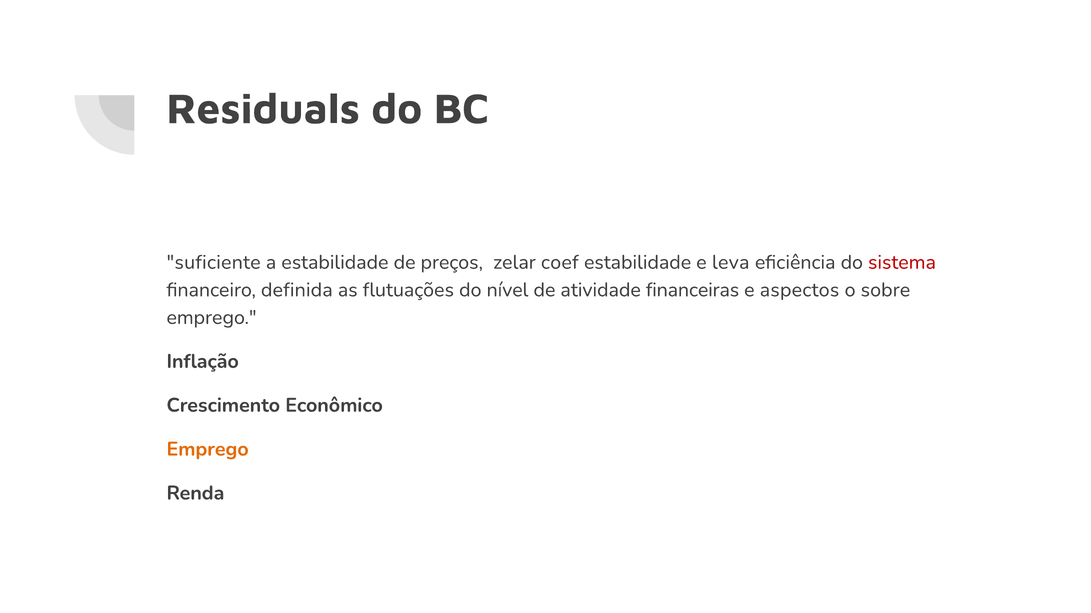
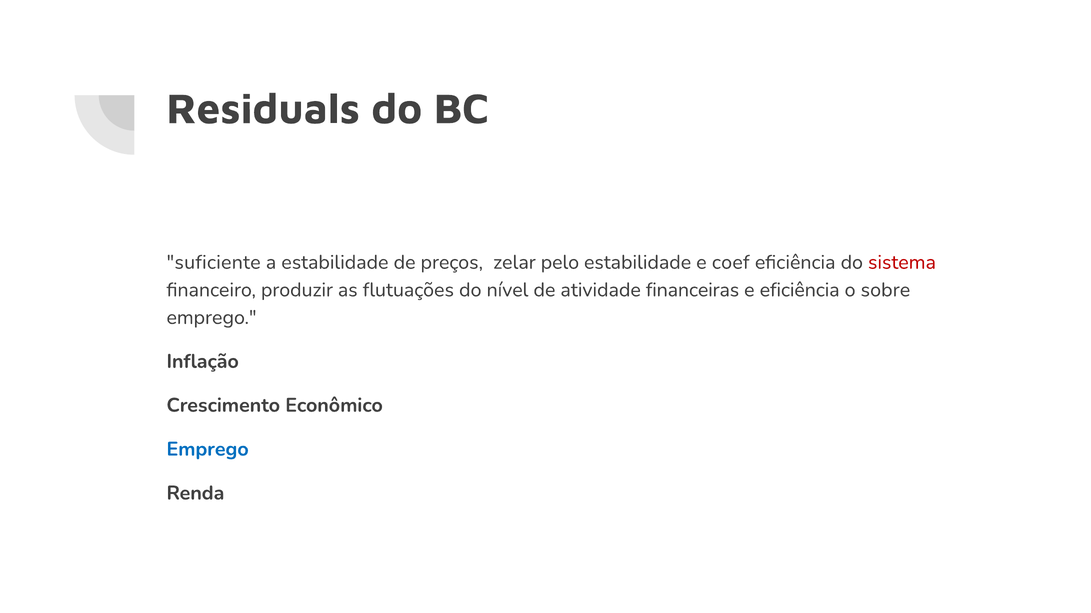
coef: coef -> pelo (560, 263)
leva: leva -> coef (731, 263)
definida: definida -> produzir (297, 290)
e aspectos: aspectos -> eficiência (800, 290)
Emprego colour: orange -> blue (208, 450)
